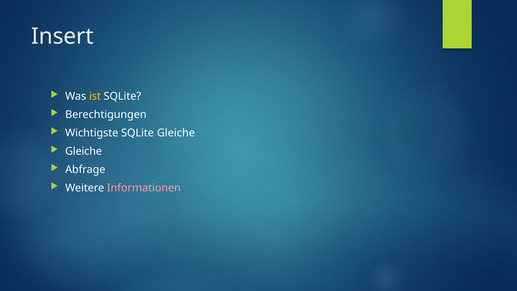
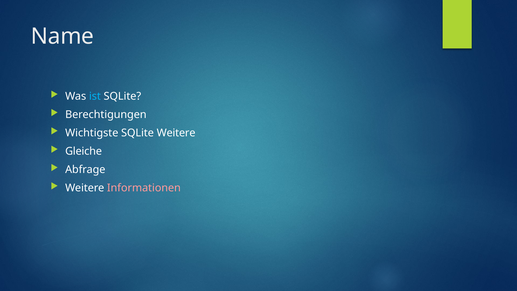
Insert: Insert -> Name (63, 36)
ist colour: yellow -> light blue (95, 96)
SQLite Gleiche: Gleiche -> Weitere (176, 133)
